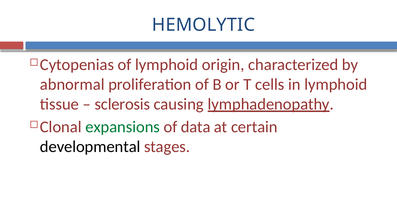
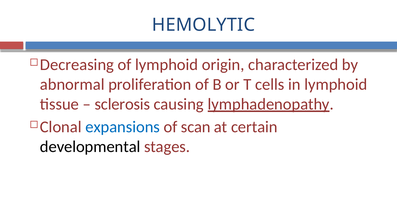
Cytopenias: Cytopenias -> Decreasing (77, 65)
expansions colour: green -> blue (123, 127)
data: data -> scan (196, 127)
